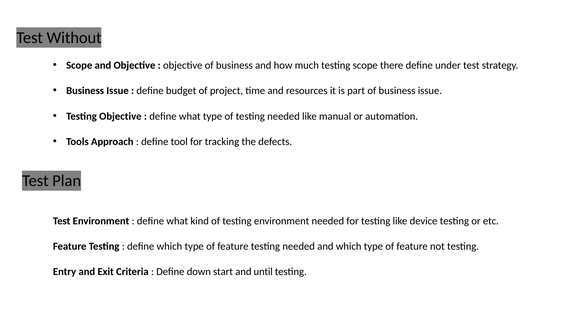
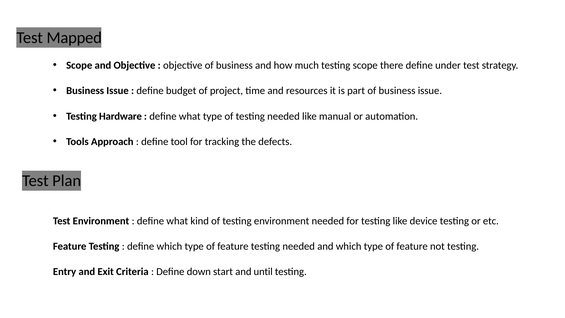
Without: Without -> Mapped (74, 38)
Testing Objective: Objective -> Hardware (120, 116)
